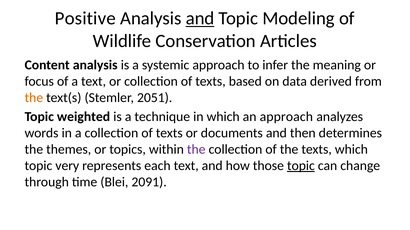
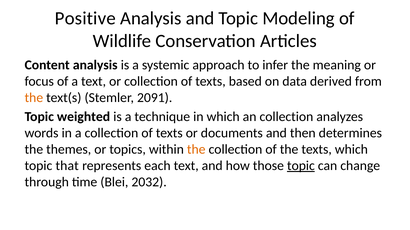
and underline: present -> none (200, 18)
2051: 2051 -> 2091 (155, 98)
an approach: approach -> collection (286, 117)
the colour: purple -> orange (196, 150)
very: very -> that (67, 166)
2091: 2091 -> 2032 (149, 183)
